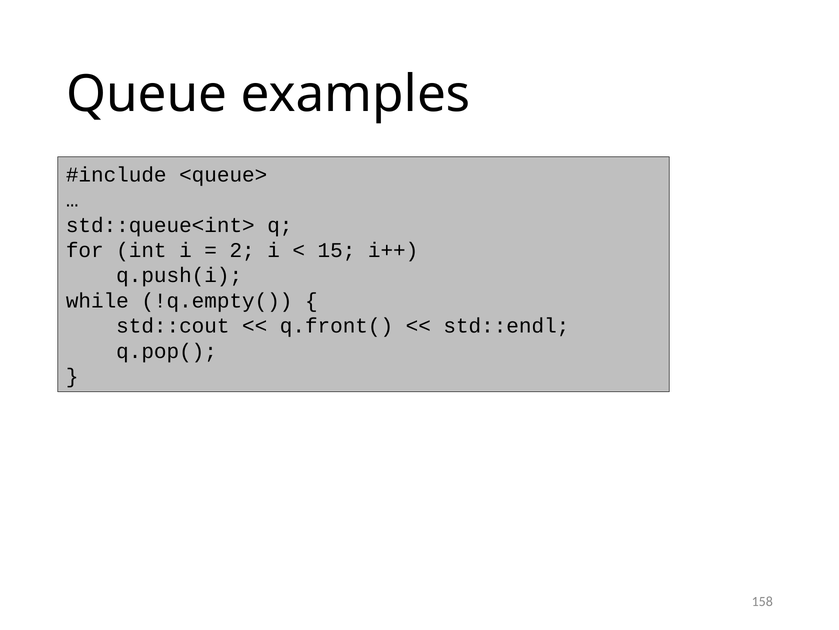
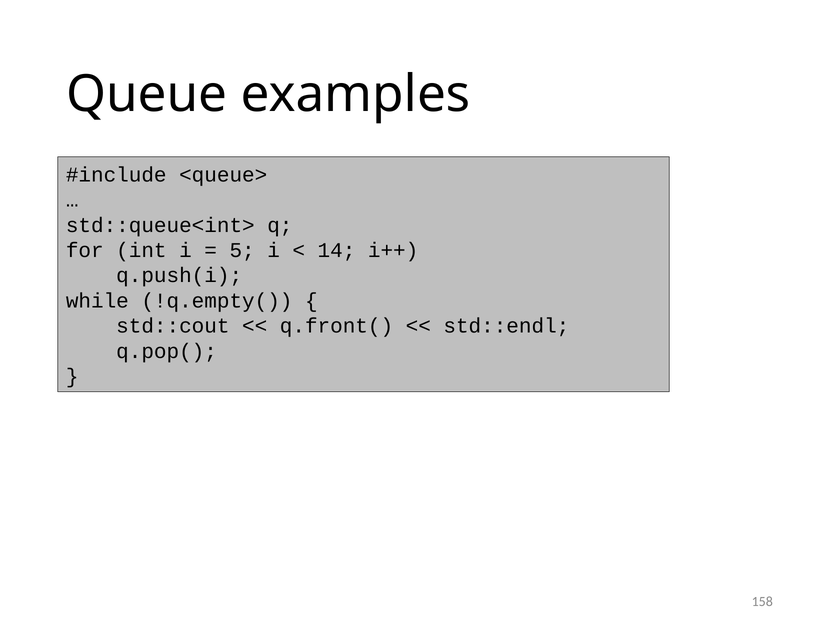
2: 2 -> 5 (242, 250)
15: 15 -> 14 (336, 250)
